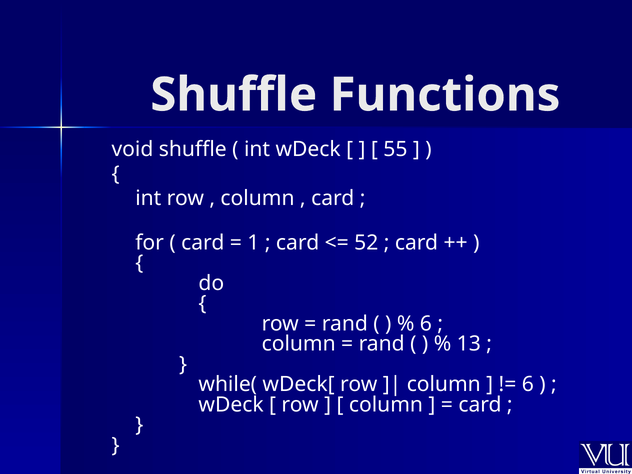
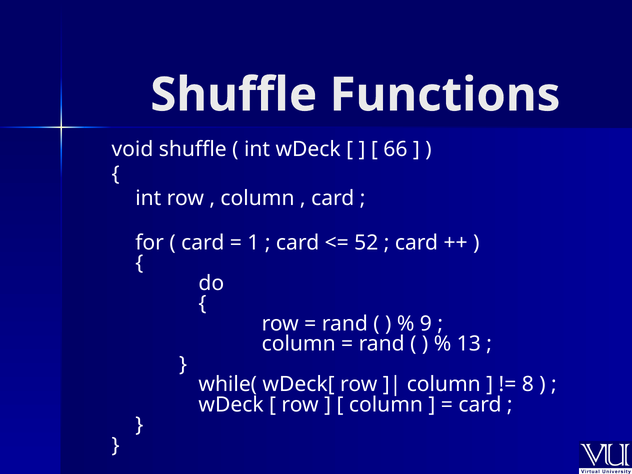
55: 55 -> 66 (395, 149)
6: 6 -> 9 (426, 324)
6: 6 -> 8 (528, 384)
